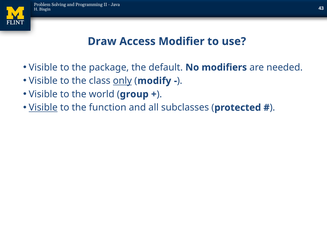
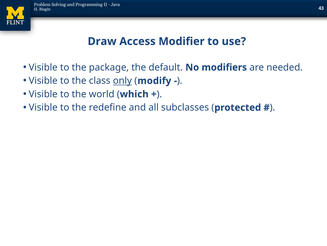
group: group -> which (134, 94)
Visible underline: present -> none (43, 107)
function: function -> redefine (108, 107)
